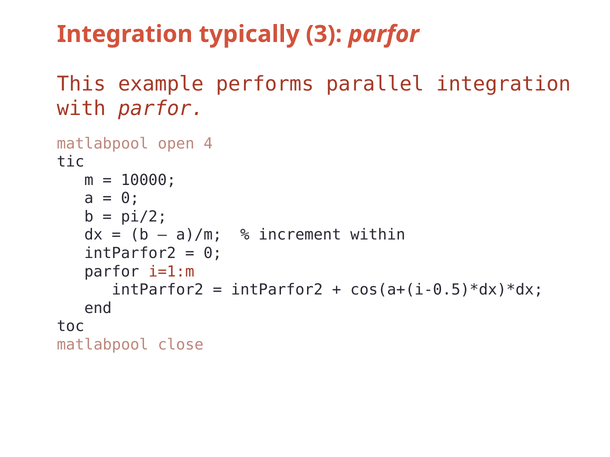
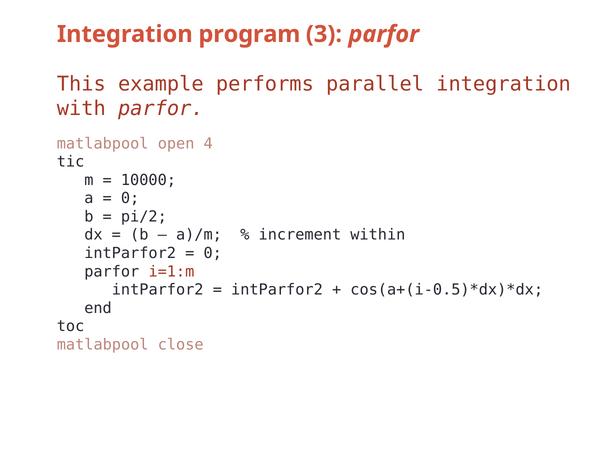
typically: typically -> program (249, 34)
